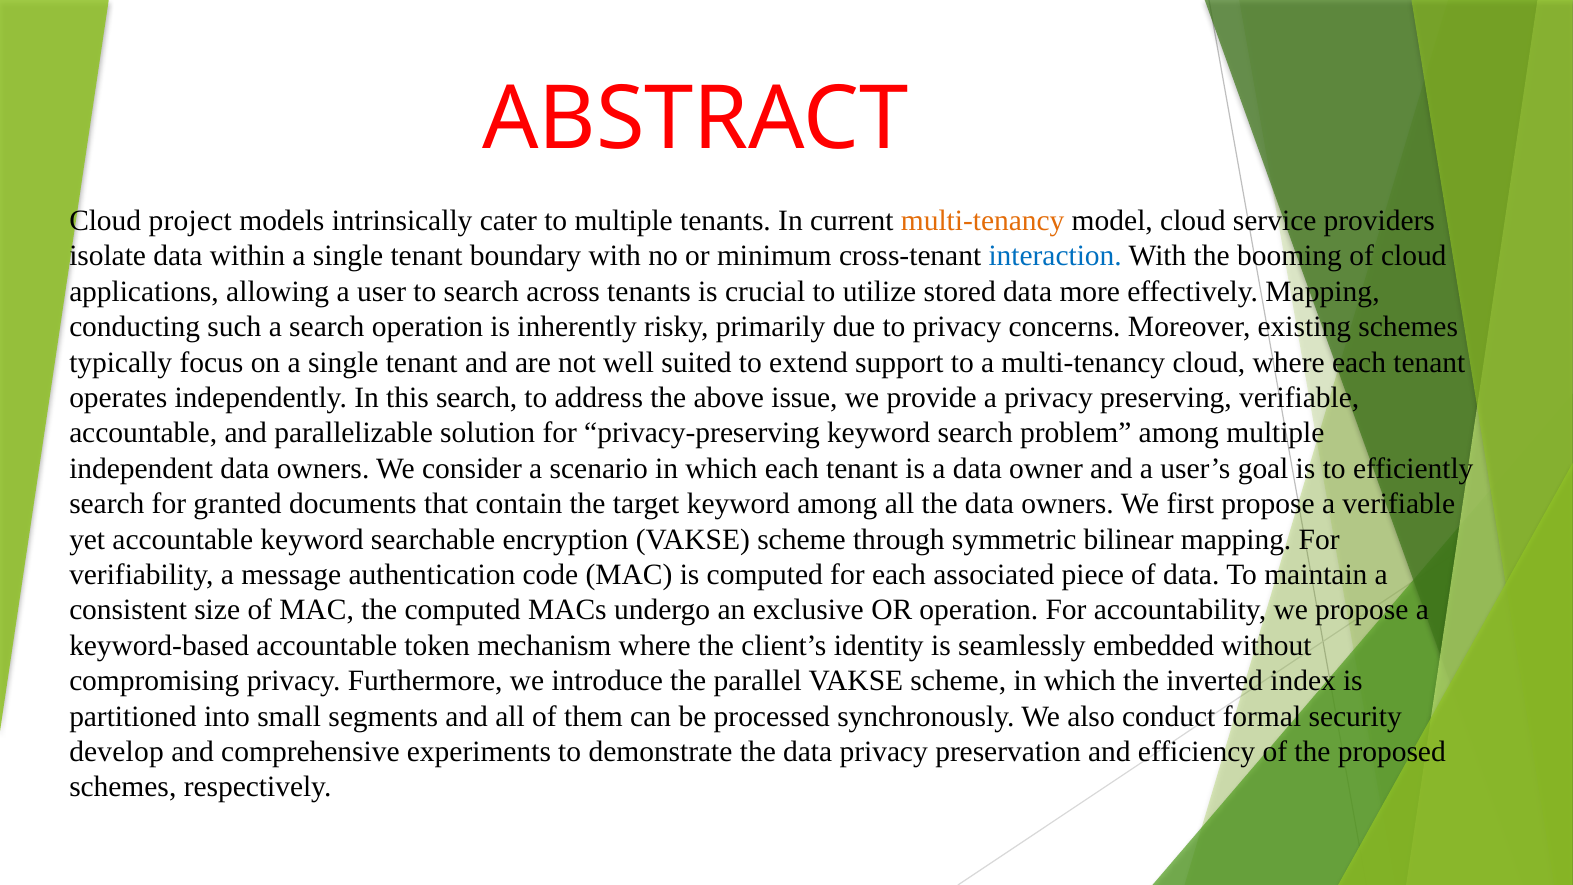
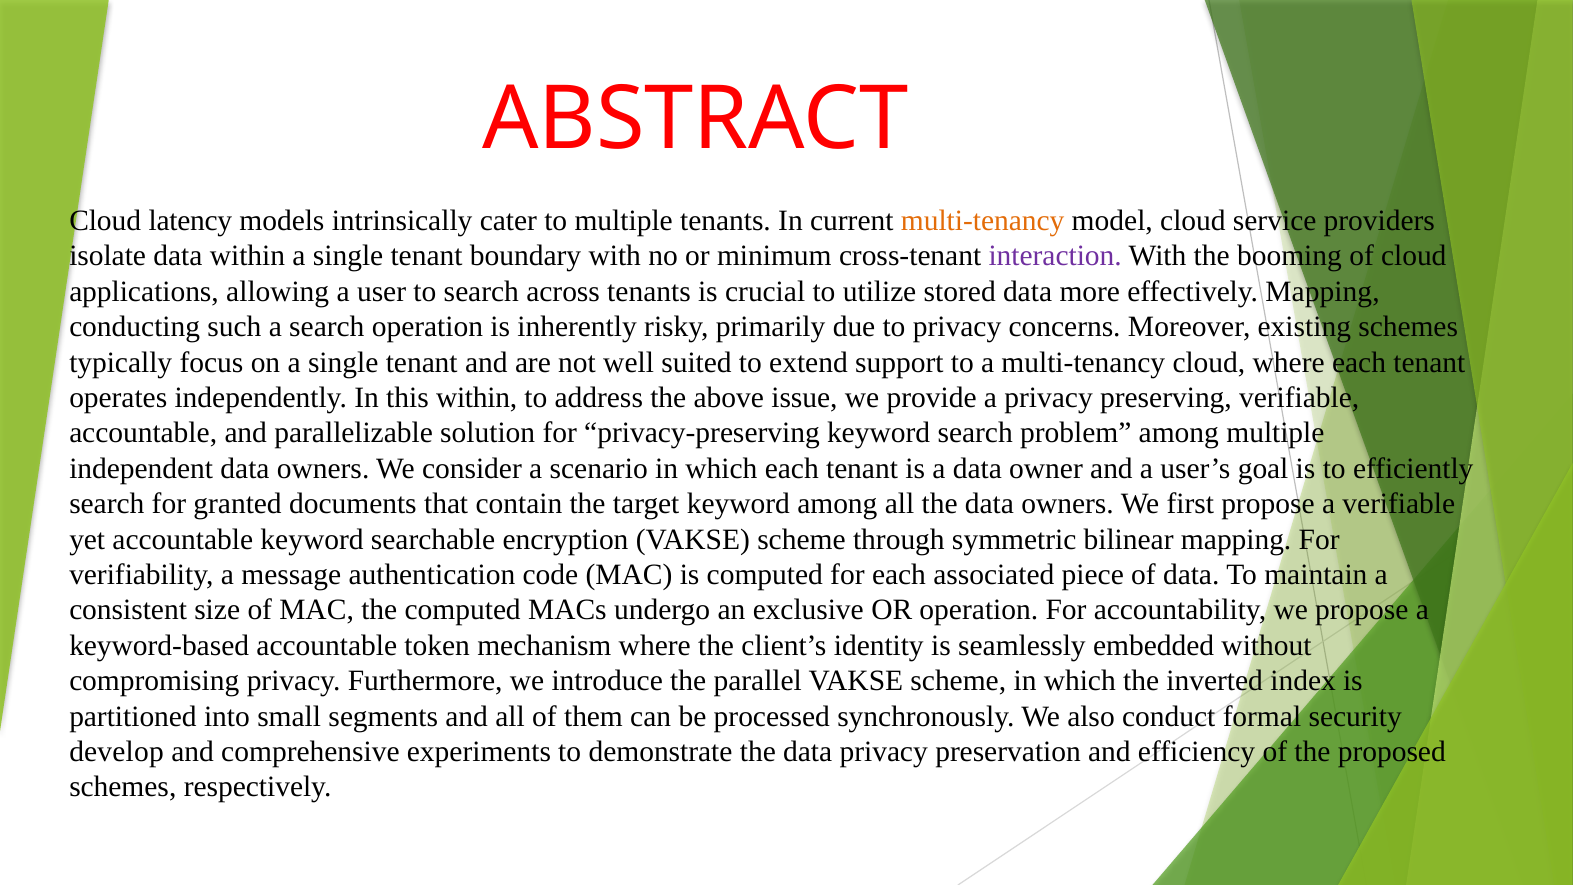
project: project -> latency (190, 221)
interaction colour: blue -> purple (1055, 256)
this search: search -> within (477, 398)
